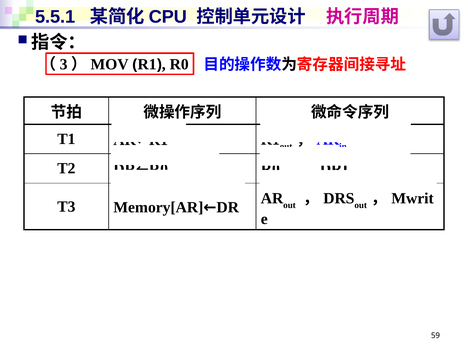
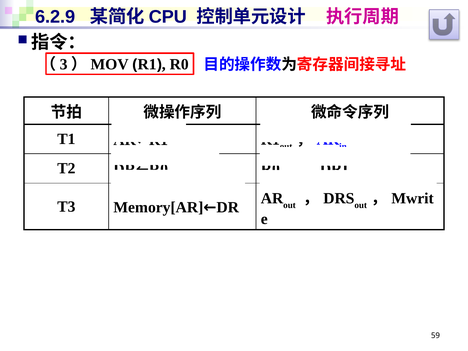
5.5.1: 5.5.1 -> 6.2.9 (55, 17)
